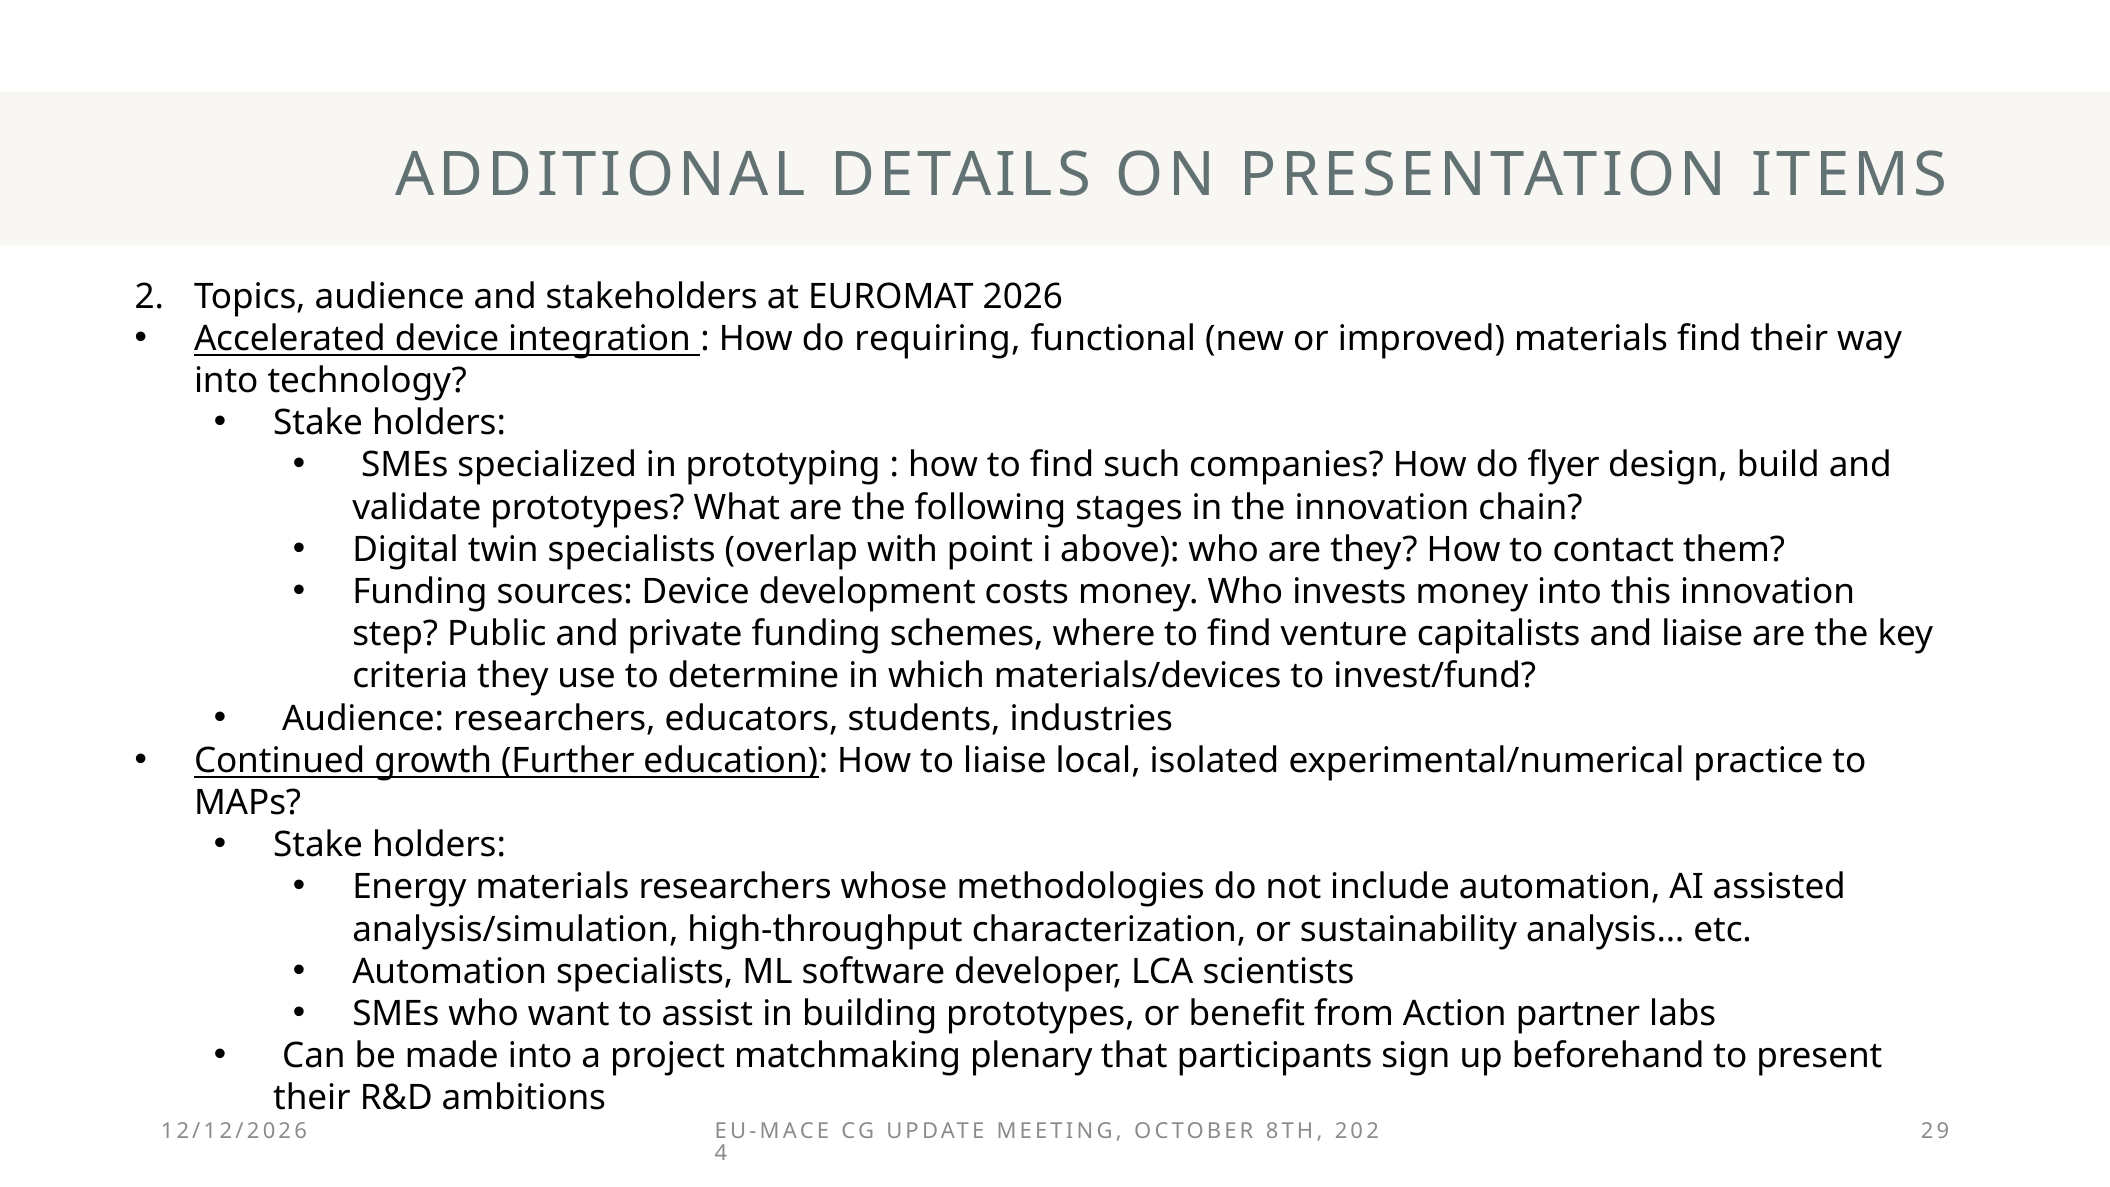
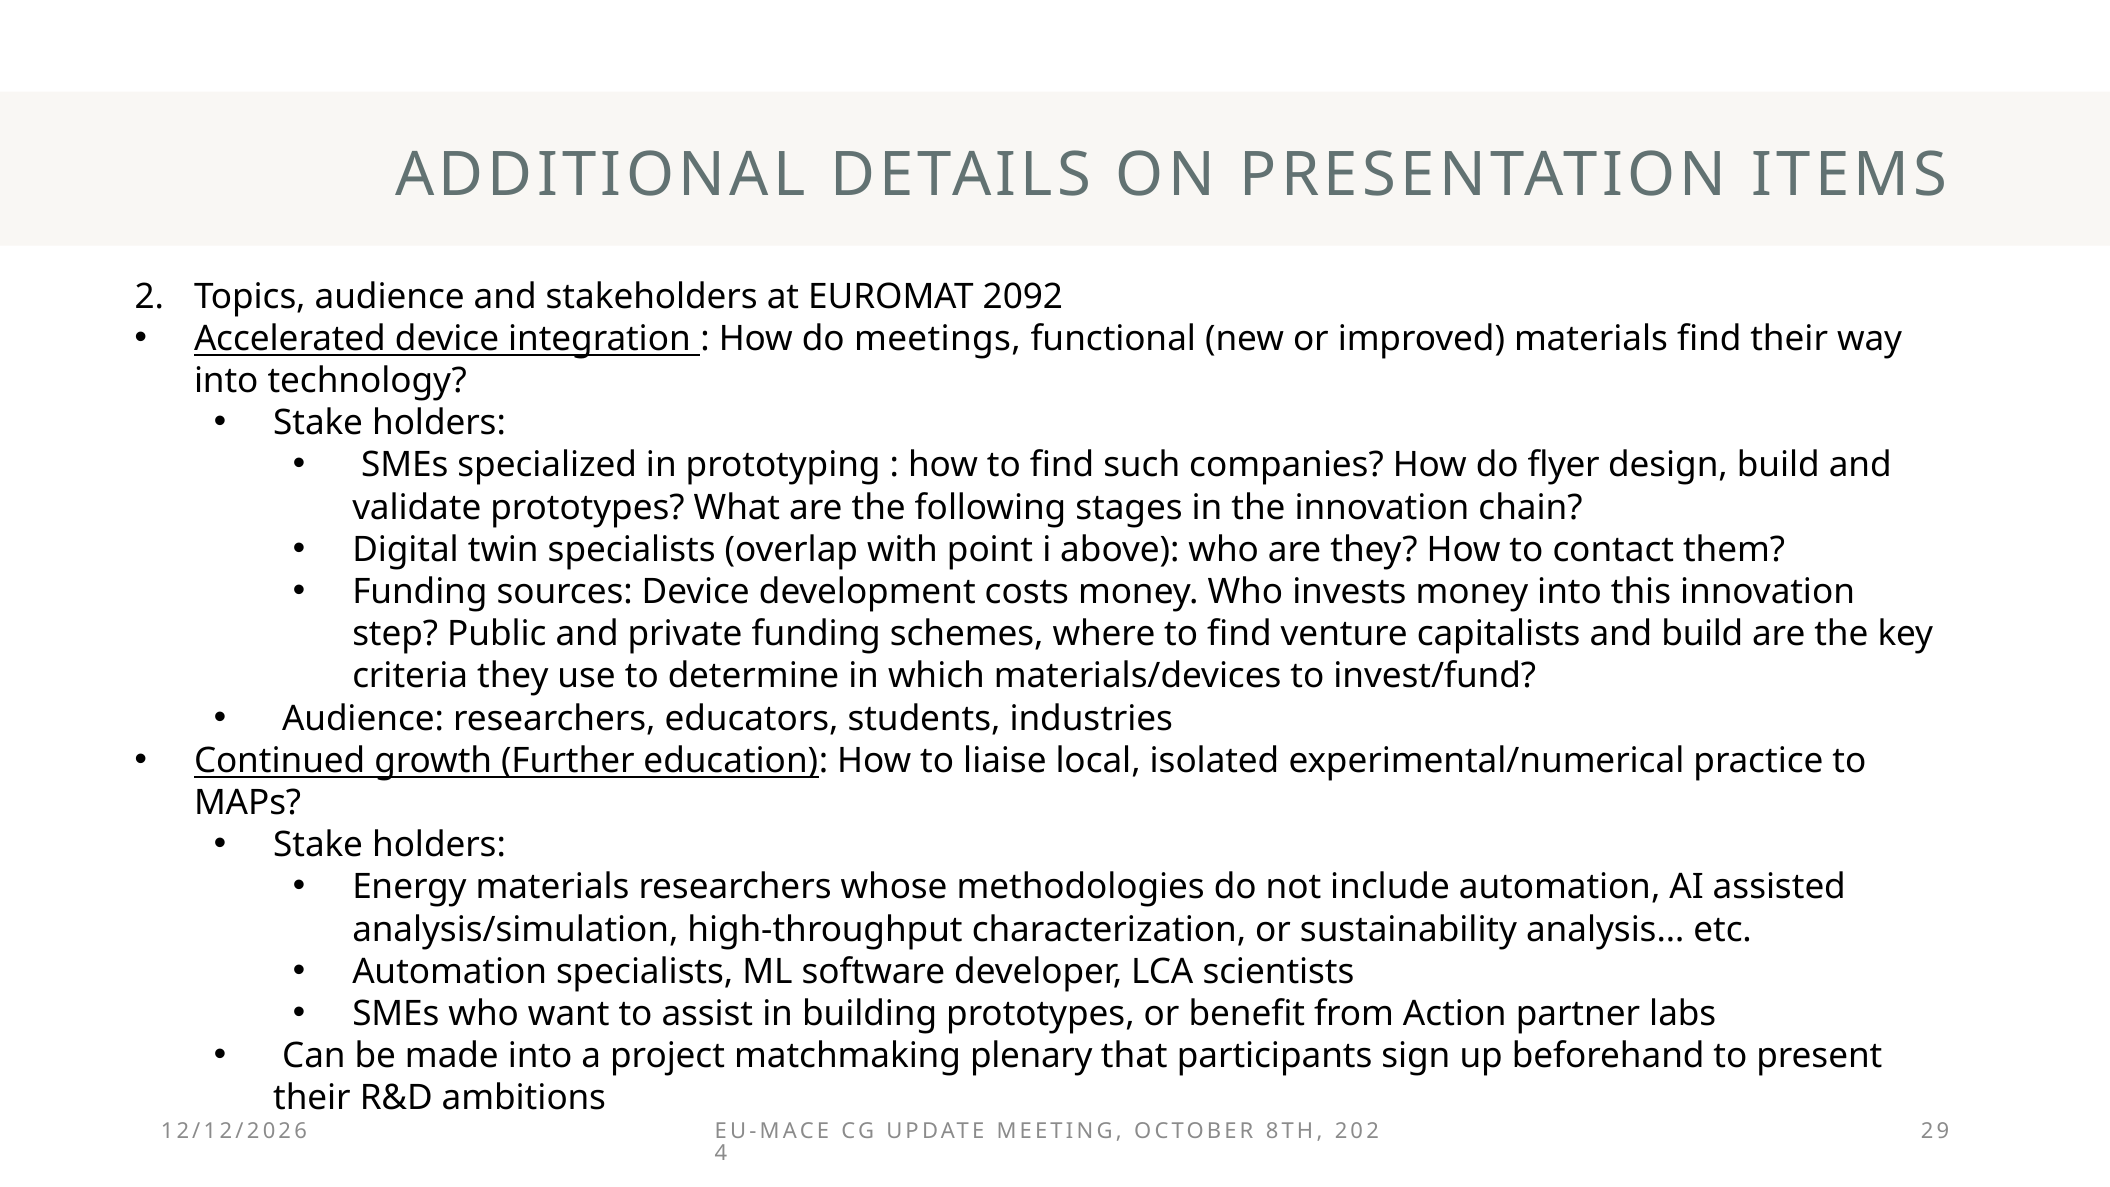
2026: 2026 -> 2092 (1023, 297)
requiring: requiring -> meetings (937, 339)
and liaise: liaise -> build (1702, 634)
